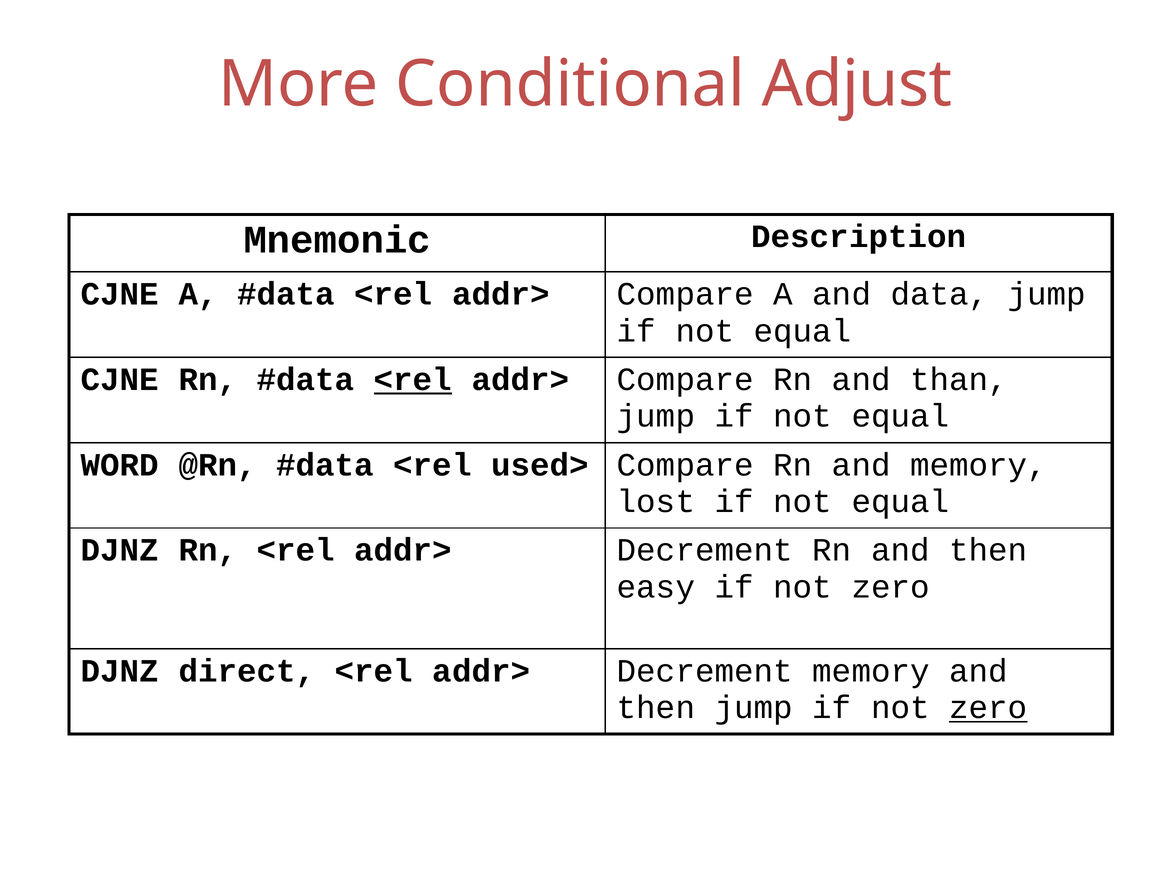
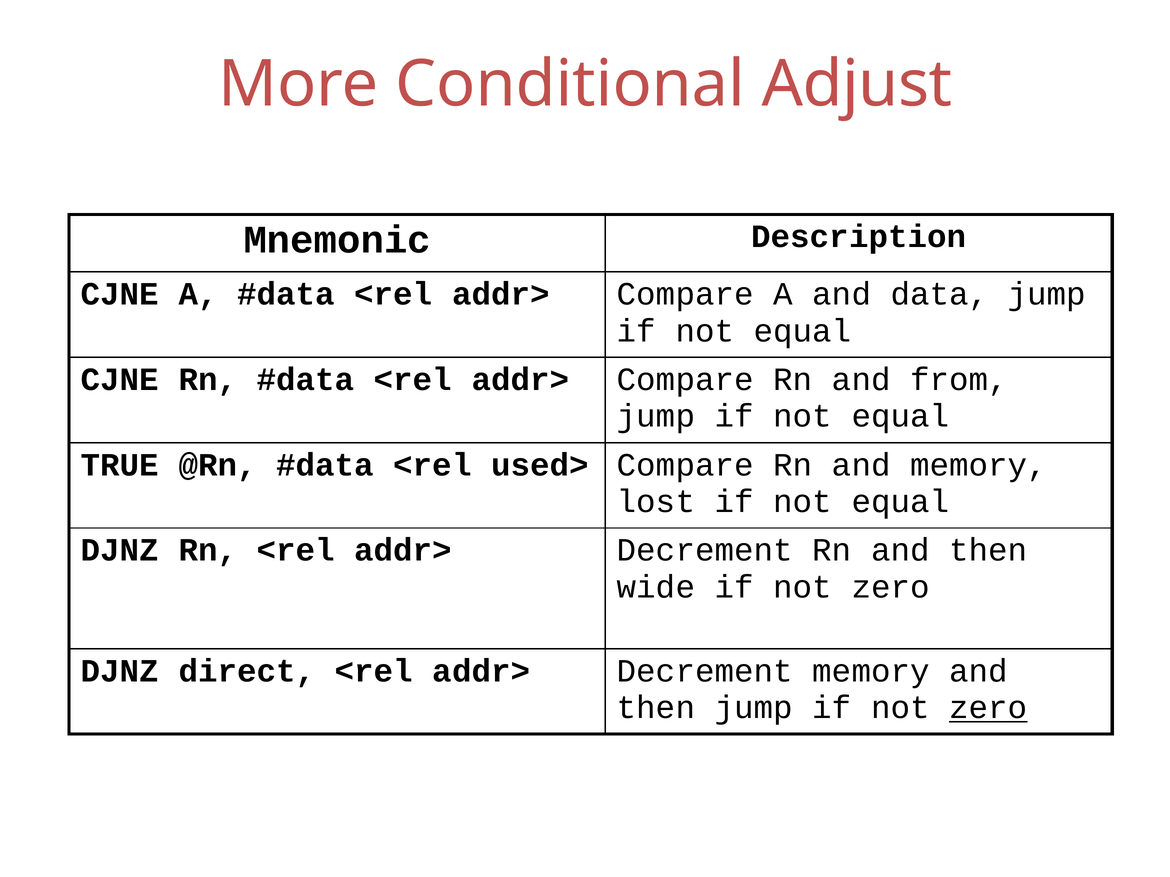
<rel underline: present -> none (413, 380)
than: than -> from (959, 380)
WORD: WORD -> TRUE (120, 465)
easy: easy -> wide (656, 587)
